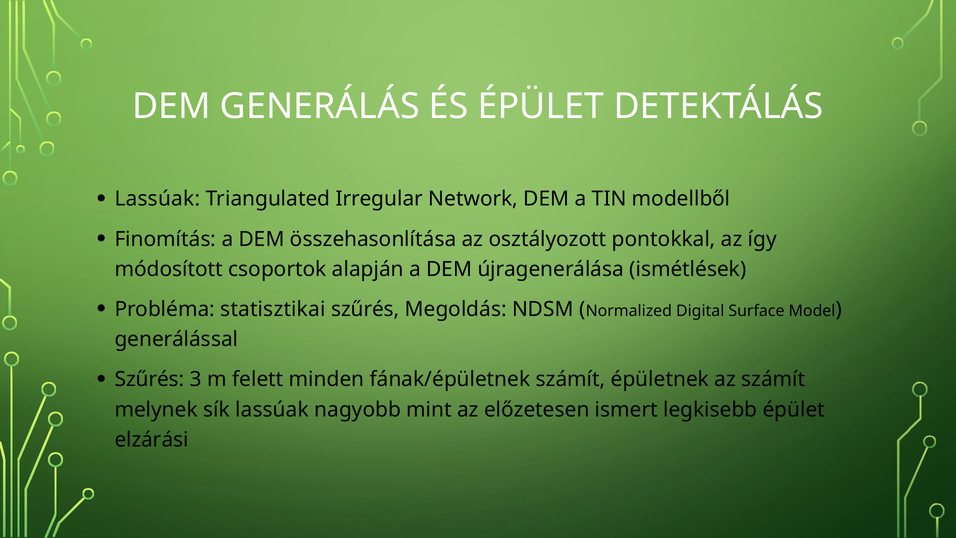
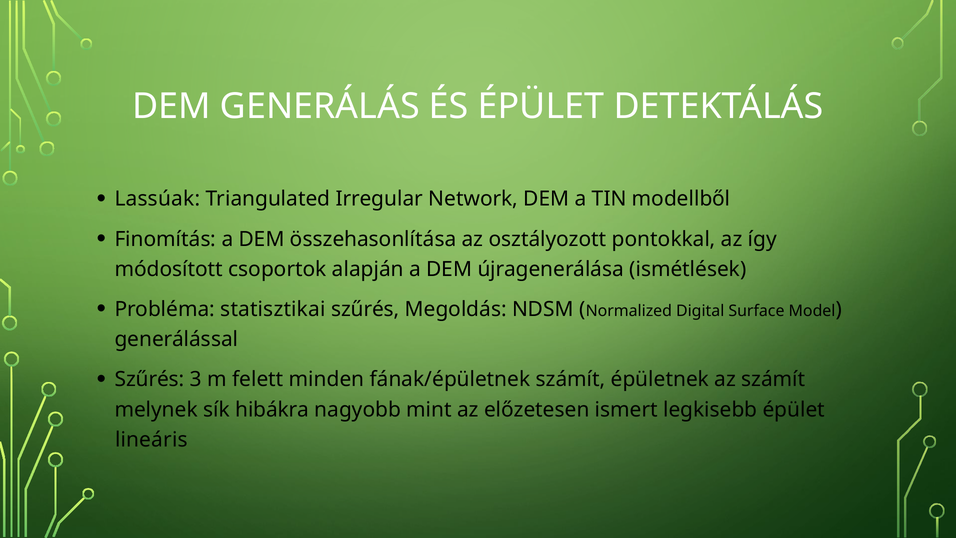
sík lassúak: lassúak -> hibákra (272, 409)
elzárási: elzárási -> lineáris (151, 440)
